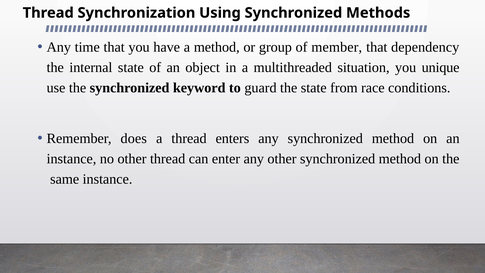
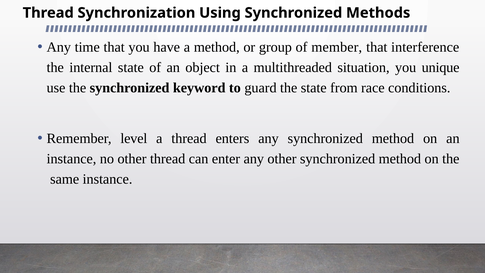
dependency: dependency -> interference (425, 47)
does: does -> level (134, 139)
